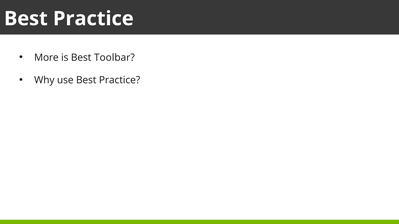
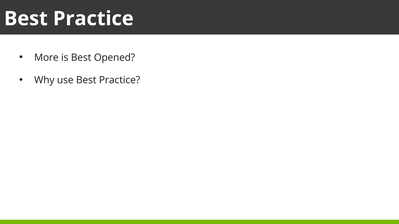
Toolbar: Toolbar -> Opened (114, 58)
